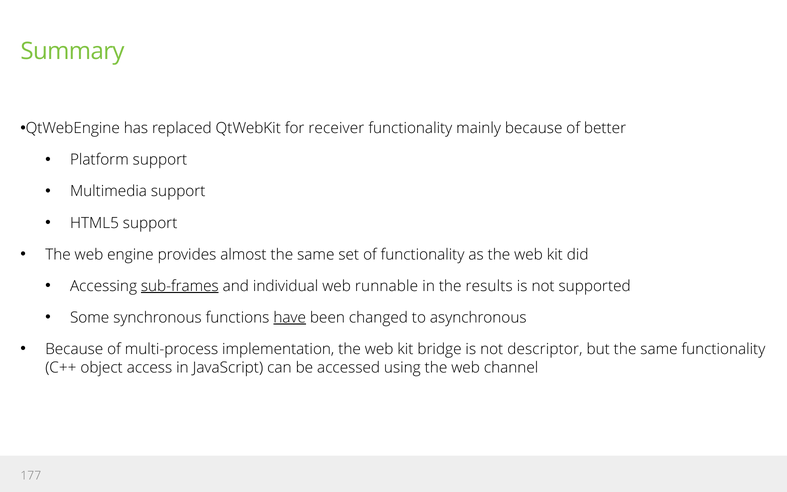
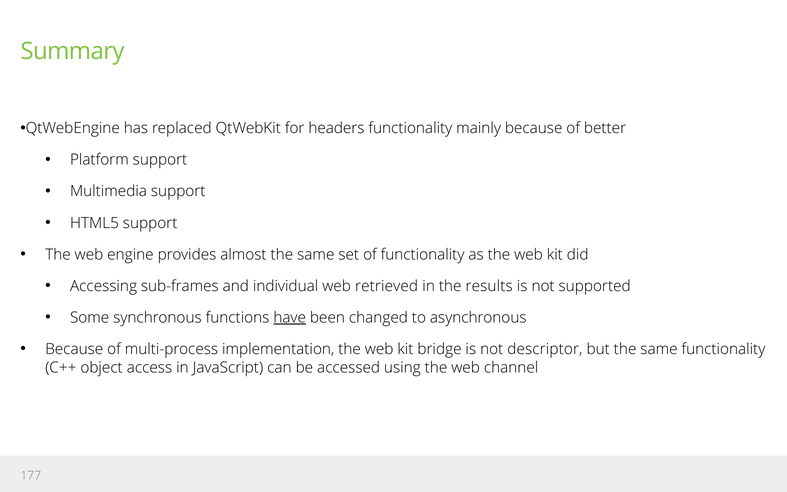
receiver: receiver -> headers (336, 128)
sub-frames underline: present -> none (180, 286)
runnable: runnable -> retrieved (387, 286)
